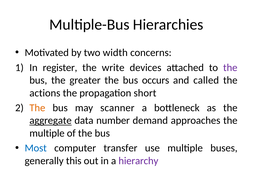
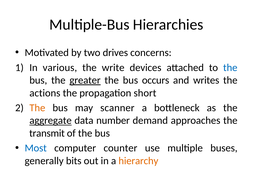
width: width -> drives (115, 53)
register: register -> various (60, 68)
the colour: purple -> blue (230, 68)
greater underline: none -> present (85, 80)
called: called -> writes (206, 80)
multiple: multiple -> transmit (47, 133)
transfer: transfer -> counter (120, 148)
this: this -> bits (74, 161)
hierarchy colour: purple -> orange (138, 161)
